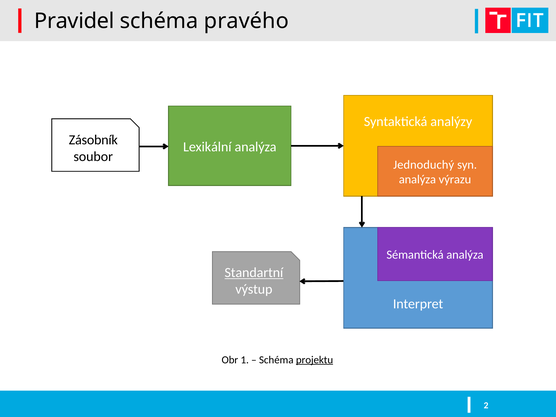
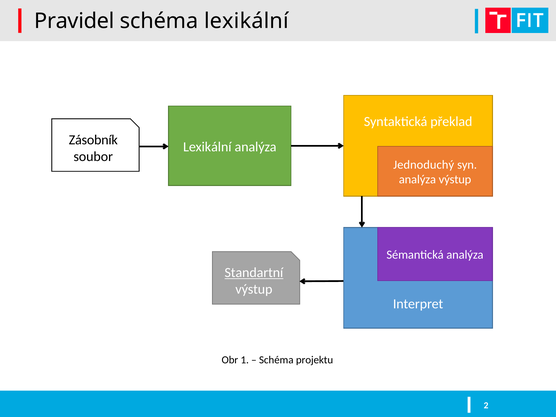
schéma pravého: pravého -> lexikální (246, 21)
analýzy: analýzy -> překlad (451, 122)
analýza výrazu: výrazu -> výstup (455, 180)
projektu underline: present -> none (315, 360)
